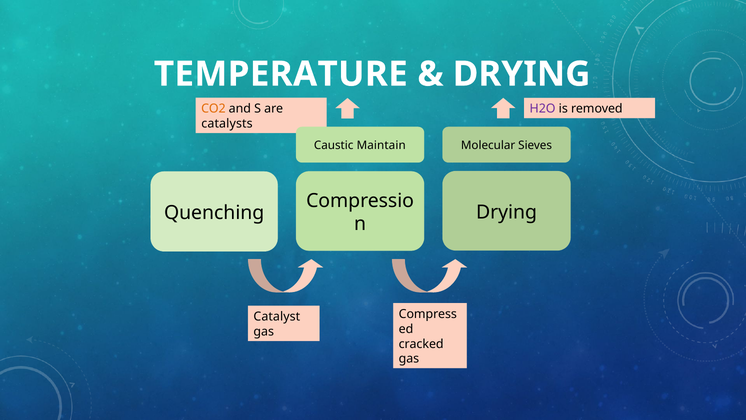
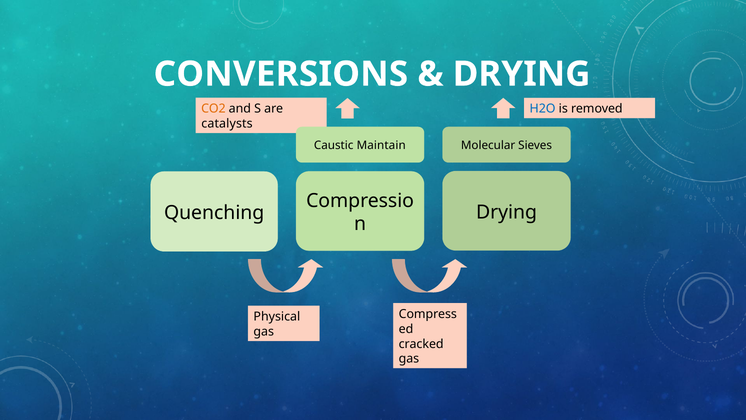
TEMPERATURE: TEMPERATURE -> CONVERSIONS (281, 74)
H2O colour: purple -> blue (543, 109)
Catalyst: Catalyst -> Physical (277, 317)
